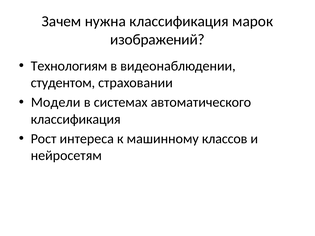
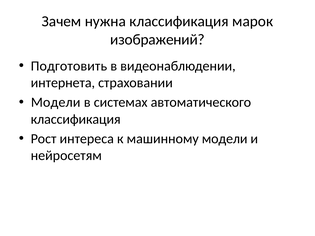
Технологиям: Технологиям -> Подготовить (69, 66)
студентом: студентом -> интернета (63, 83)
машинному классов: классов -> модели (225, 139)
